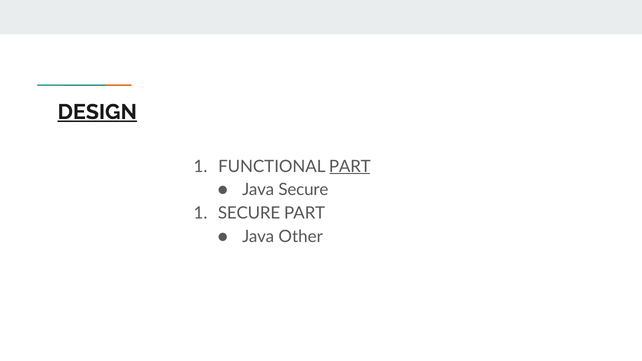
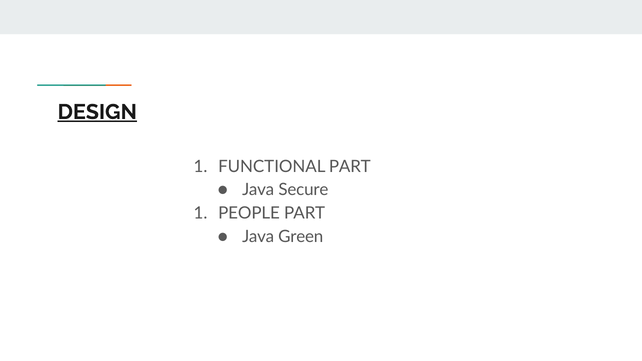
PART underline: present -> none (350, 167)
SECURE: SECURE -> PEOPLE (249, 213)
Other: Other -> Green (301, 237)
